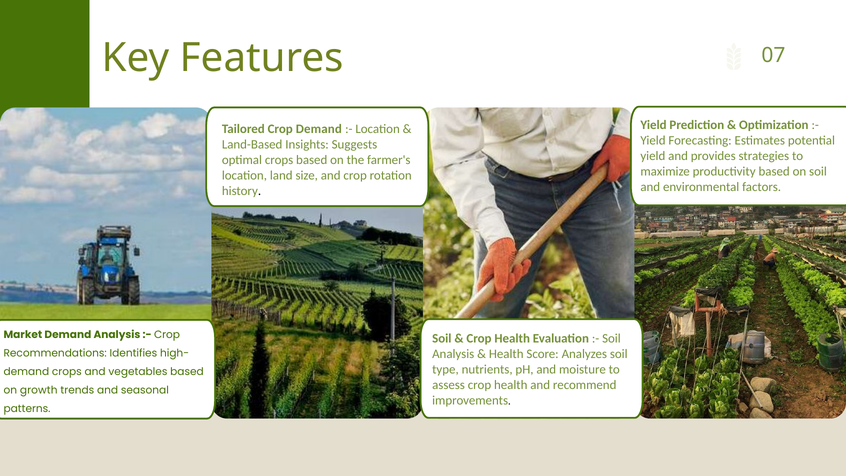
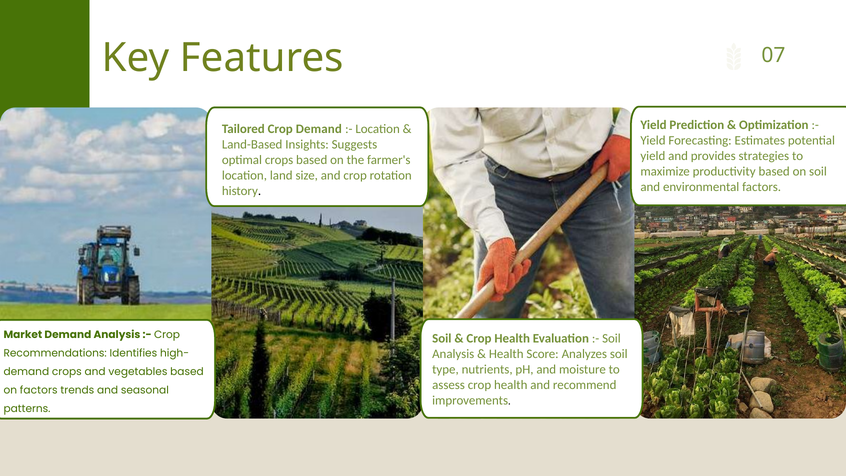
on growth: growth -> factors (39, 390)
